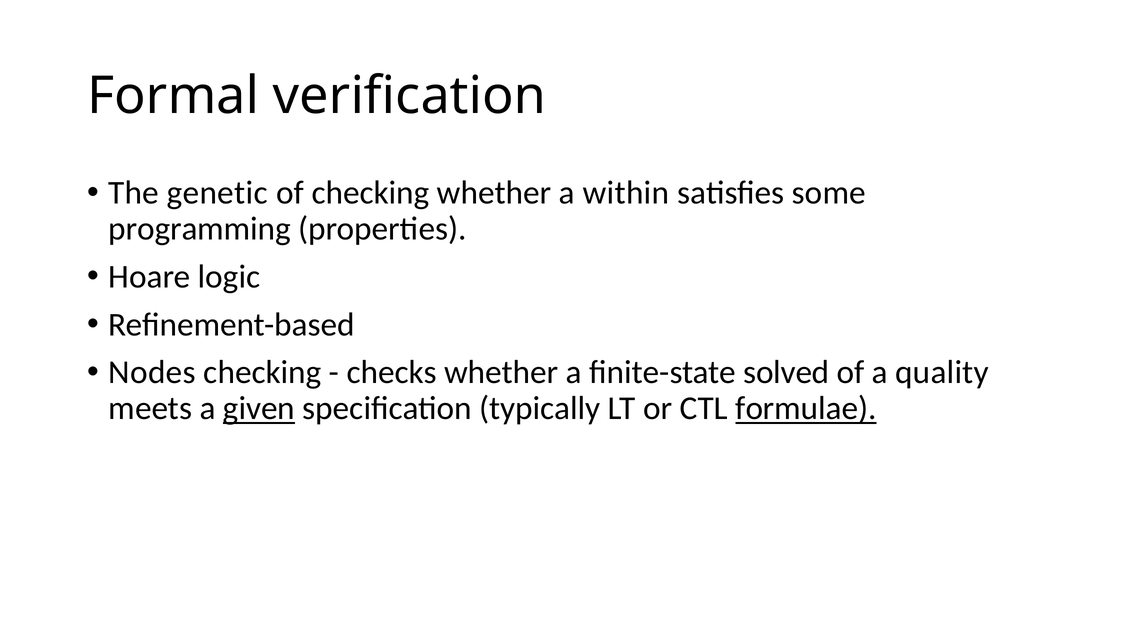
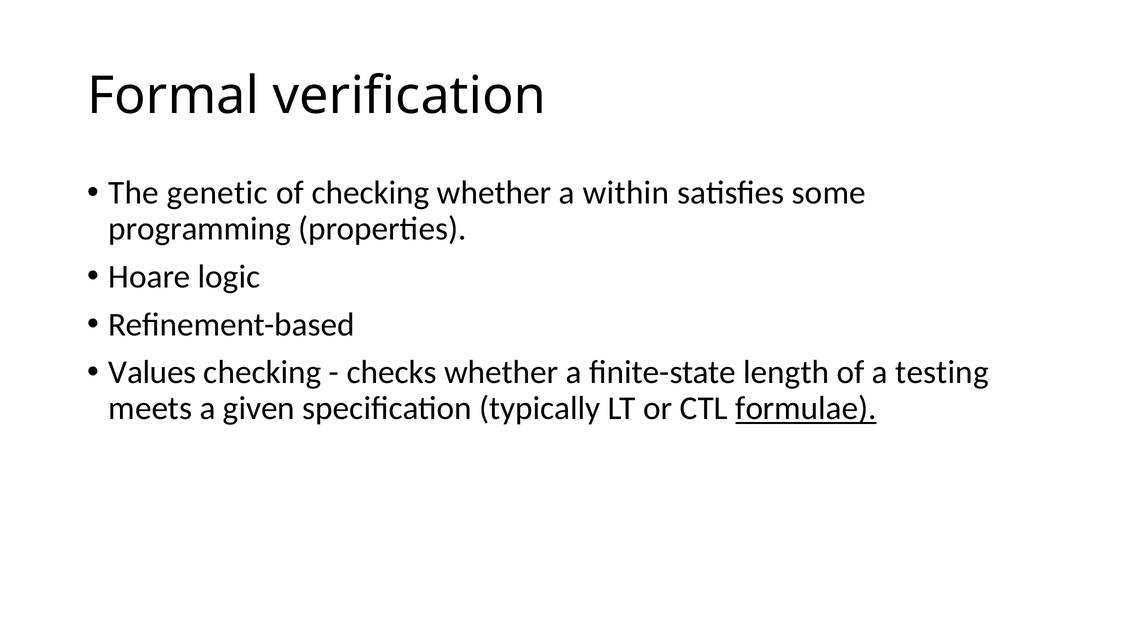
Nodes: Nodes -> Values (152, 373)
solved: solved -> length (786, 373)
quality: quality -> testing (942, 373)
given underline: present -> none (259, 409)
